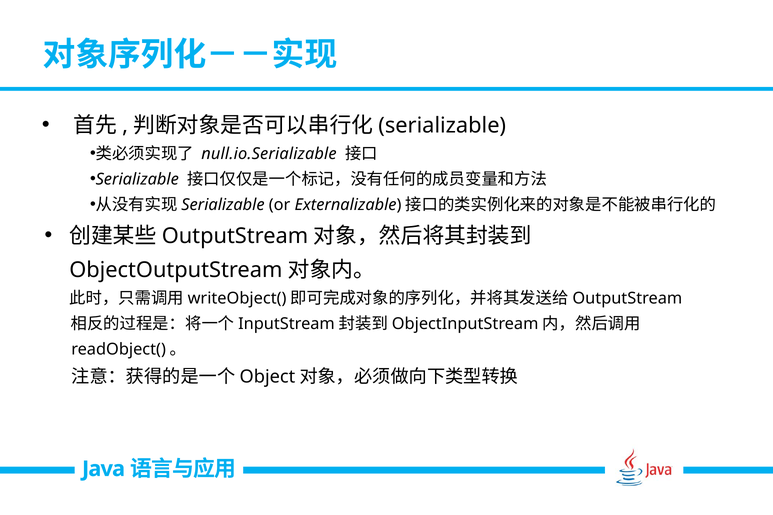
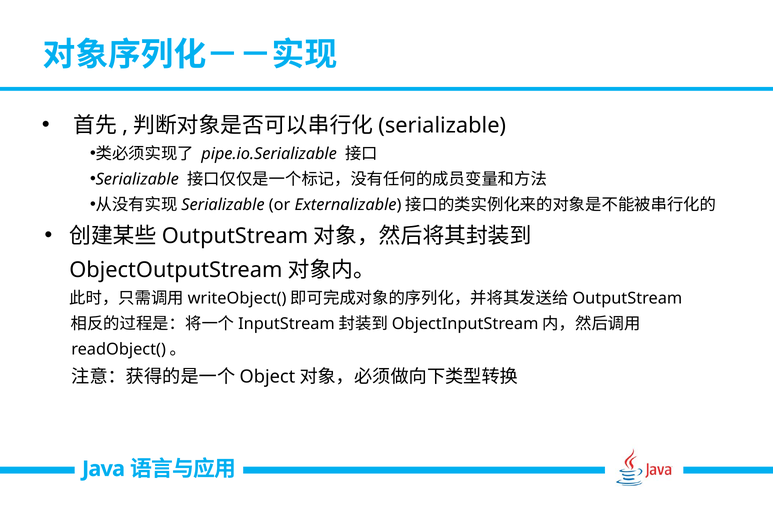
null.io.Serializable: null.io.Serializable -> pipe.io.Serializable (269, 154)
